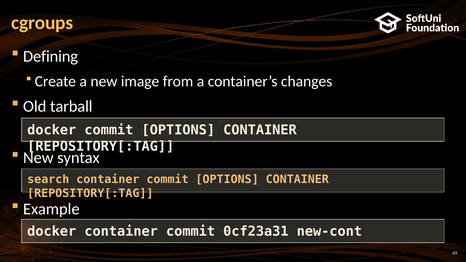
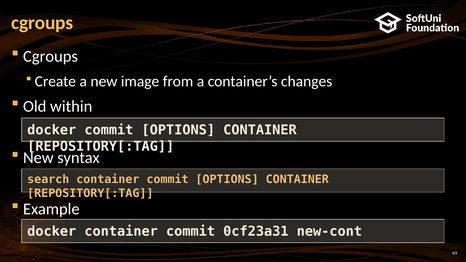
Defining: Defining -> Cgroups (50, 56)
tarball: tarball -> within (71, 107)
